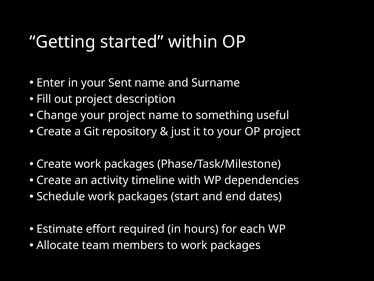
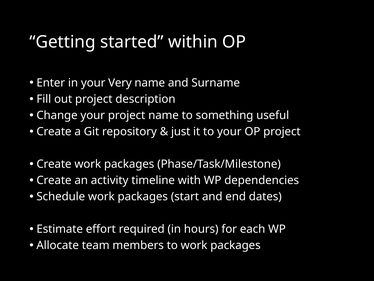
Sent: Sent -> Very (120, 83)
